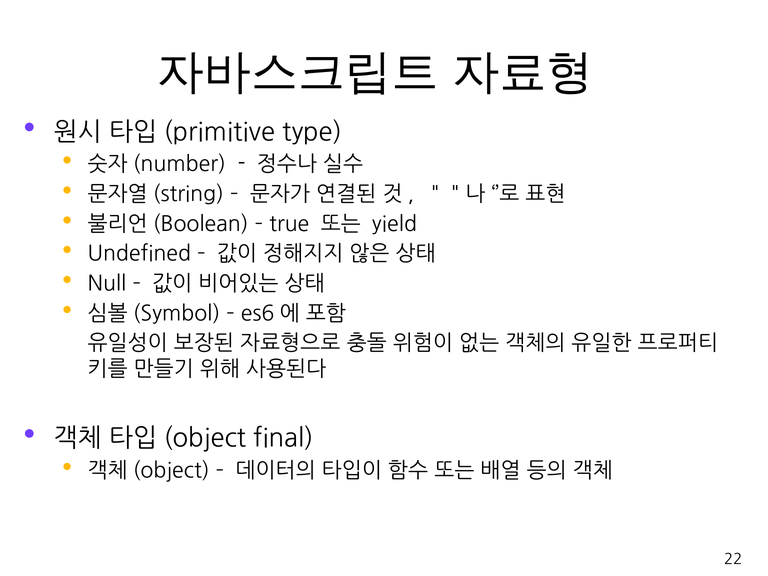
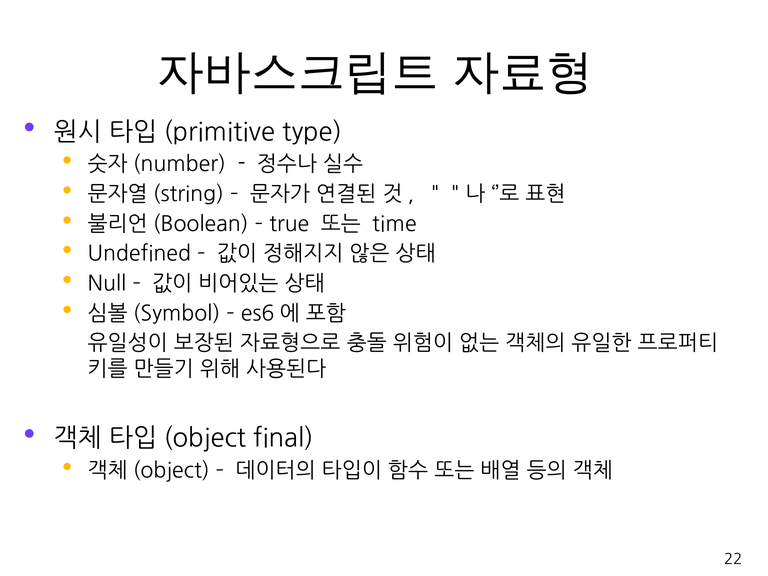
yield: yield -> time (394, 224)
